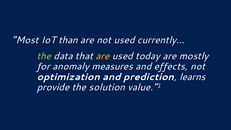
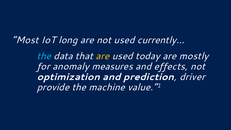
than: than -> long (68, 40)
the colour: light green -> light blue (44, 56)
learns: learns -> driver (192, 77)
solution: solution -> machine (107, 87)
